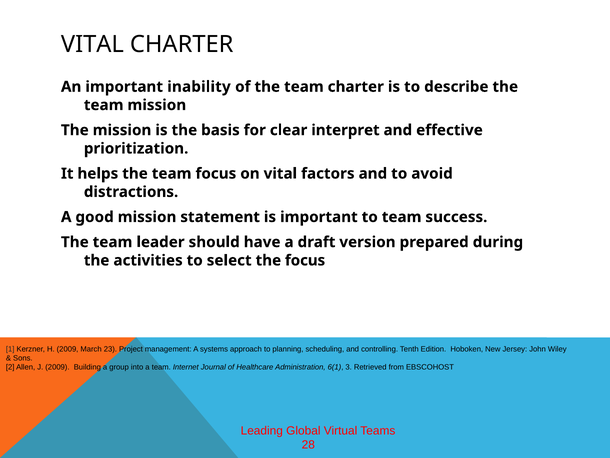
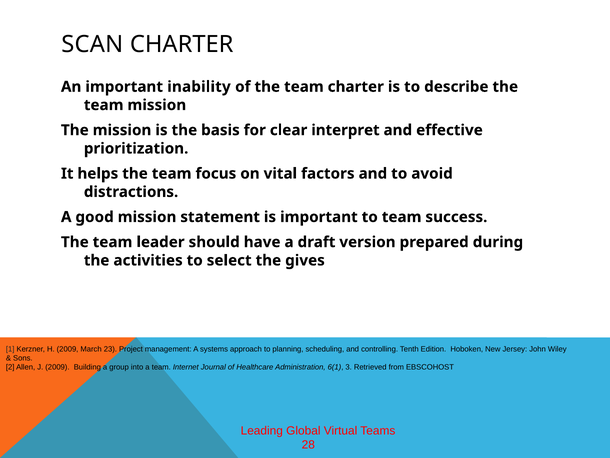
VITAL: VITAL -> SCAN (92, 44)
the focus: focus -> gives (305, 260)
